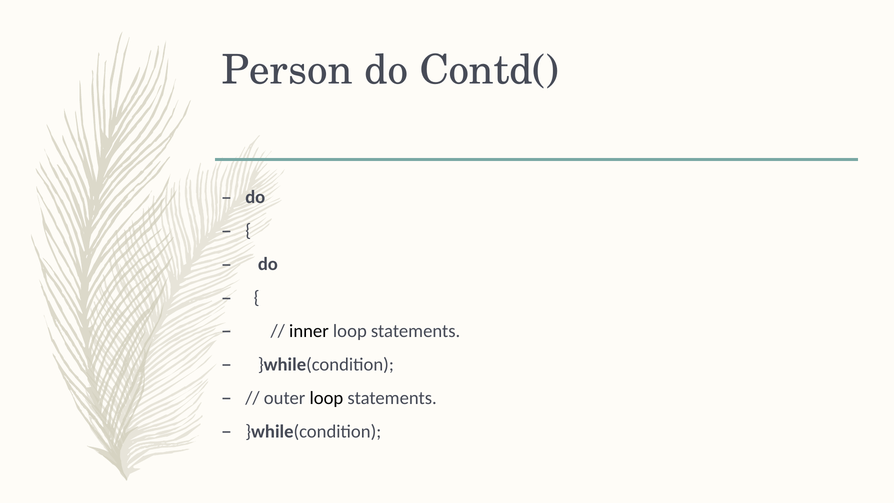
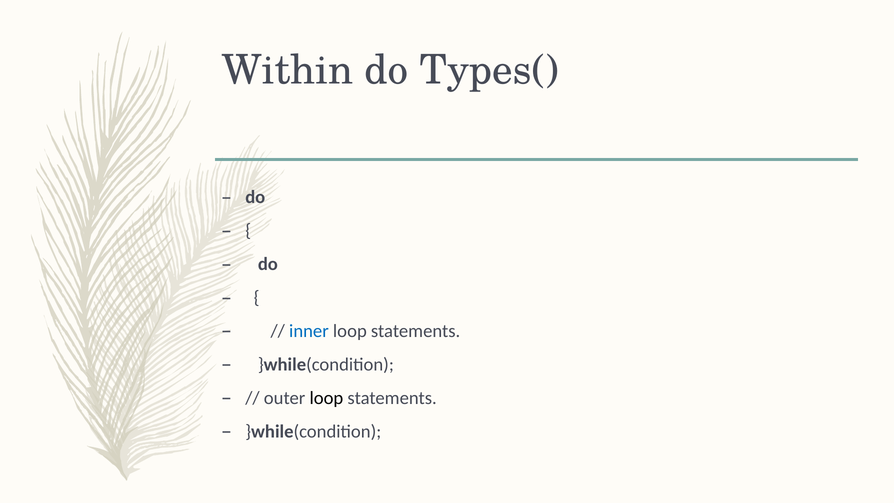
Person: Person -> Within (288, 70)
Contd(: Contd( -> Types( (489, 70)
inner colour: black -> blue (309, 331)
